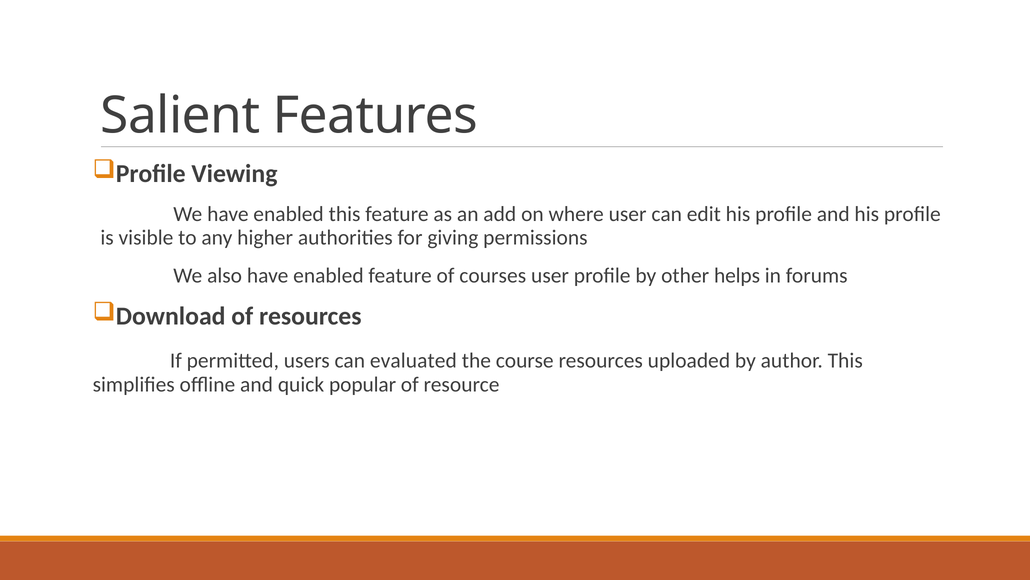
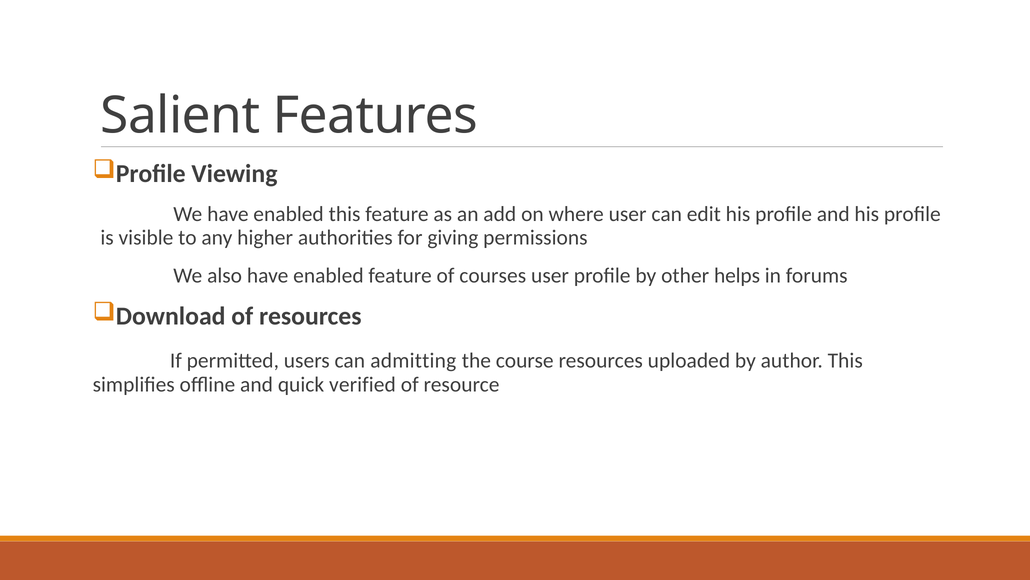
evaluated: evaluated -> admitting (413, 360)
popular: popular -> verified (362, 384)
